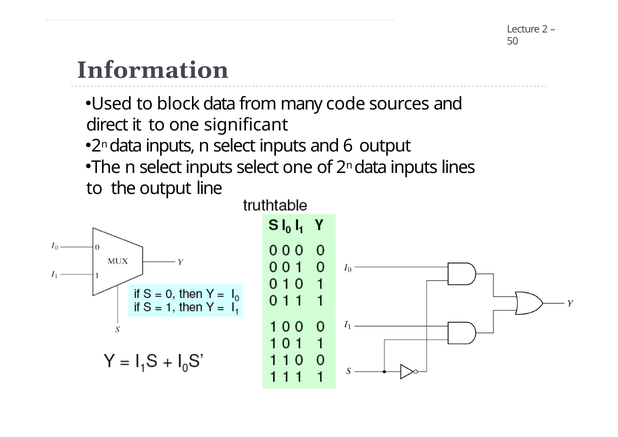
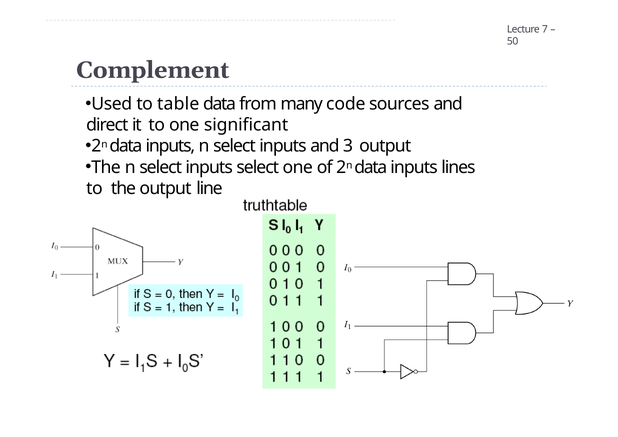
2: 2 -> 7 (545, 29)
Information: Information -> Complement (153, 70)
block: block -> table (178, 104)
6: 6 -> 3 (348, 146)
